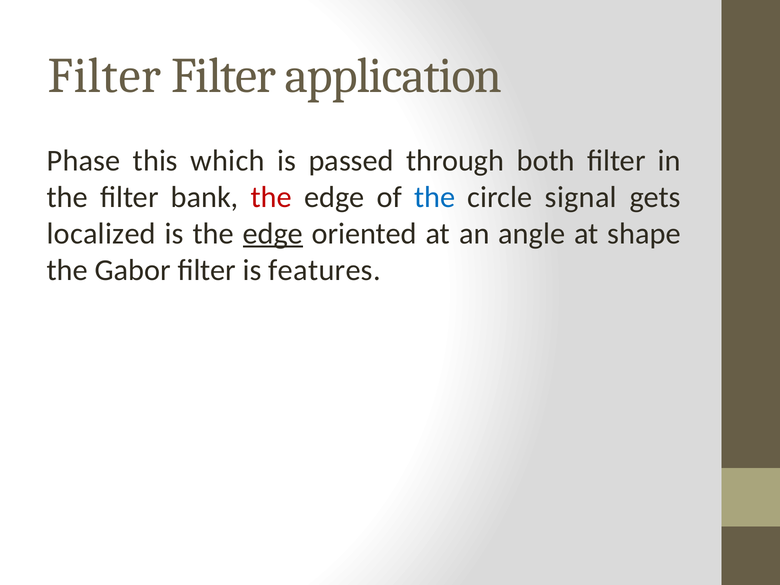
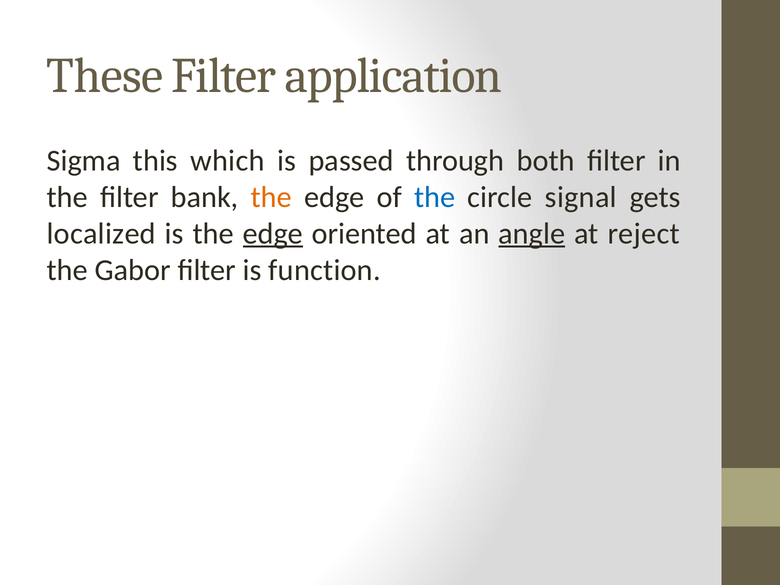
Filter: Filter -> These (105, 76)
Phase: Phase -> Sigma (84, 161)
the colour: red -> orange (271, 197)
angle underline: none -> present (532, 234)
shape: shape -> reject (644, 234)
features: features -> function (325, 270)
